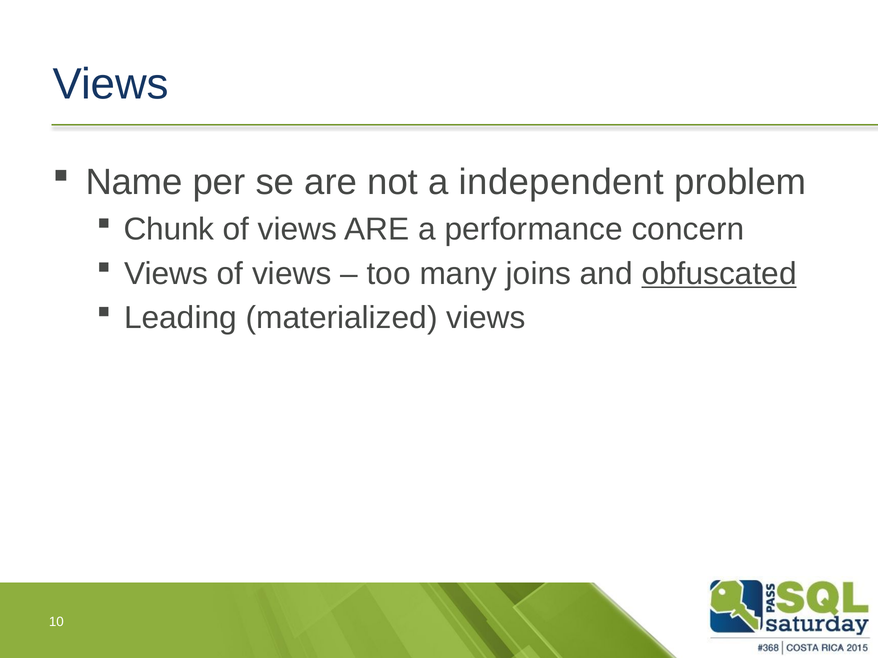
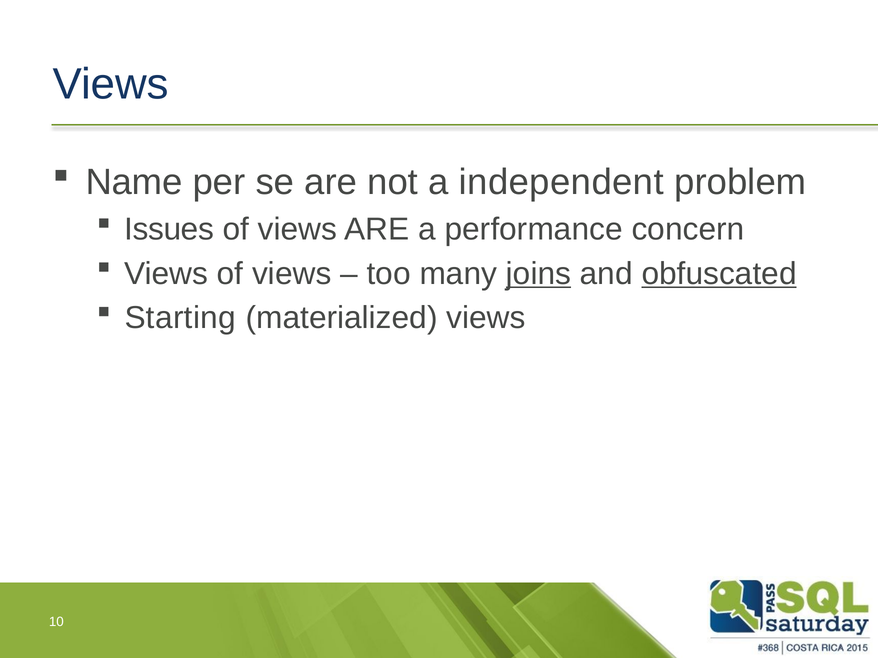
Chunk: Chunk -> Issues (169, 230)
joins underline: none -> present (538, 274)
Leading: Leading -> Starting (180, 318)
